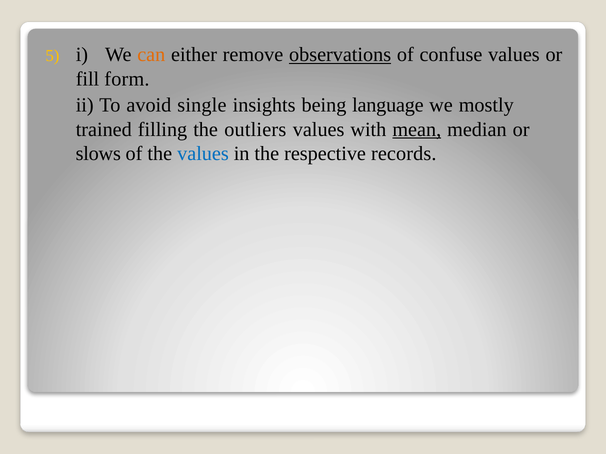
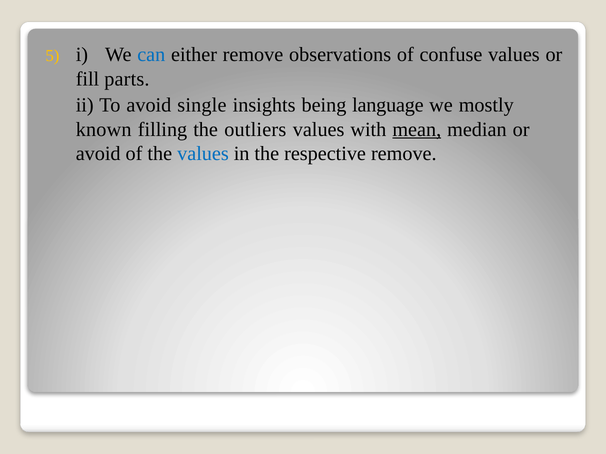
can colour: orange -> blue (151, 55)
observations underline: present -> none (340, 55)
form: form -> parts (127, 79)
trained: trained -> known (104, 130)
slows: slows -> avoid (98, 154)
respective records: records -> remove (404, 154)
